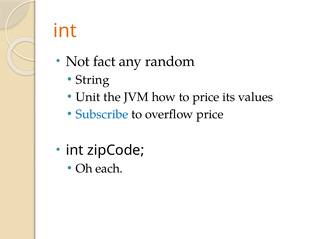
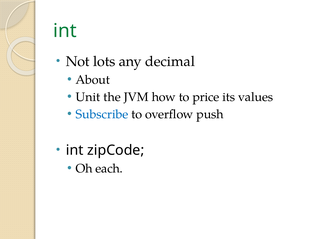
int colour: orange -> green (65, 31)
fact: fact -> lots (104, 62)
random: random -> decimal (170, 62)
String: String -> About (93, 80)
overflow price: price -> push (210, 114)
